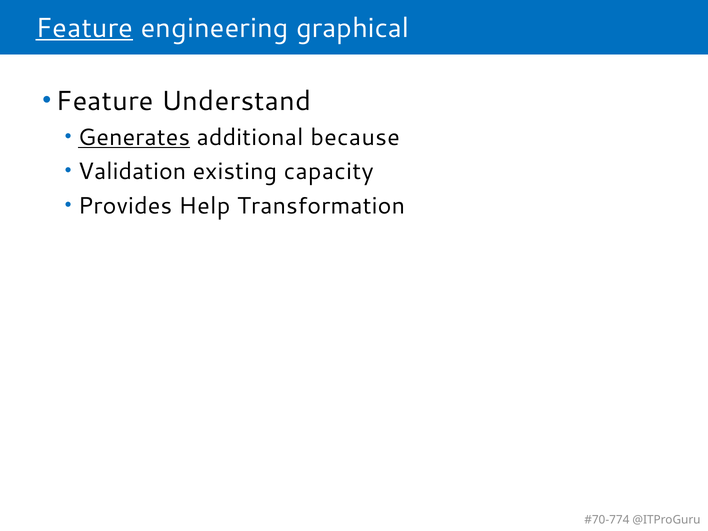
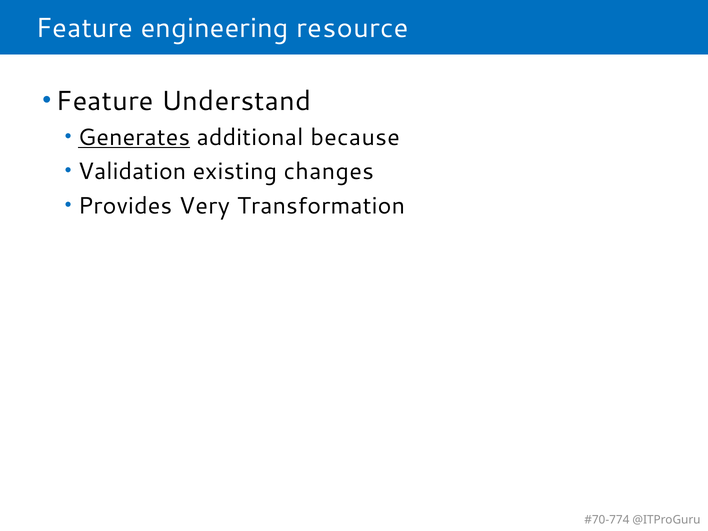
Feature underline: present -> none (84, 28)
graphical: graphical -> resource (353, 28)
capacity: capacity -> changes (329, 172)
Help: Help -> Very (204, 206)
